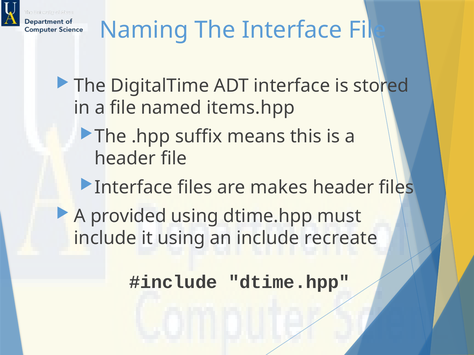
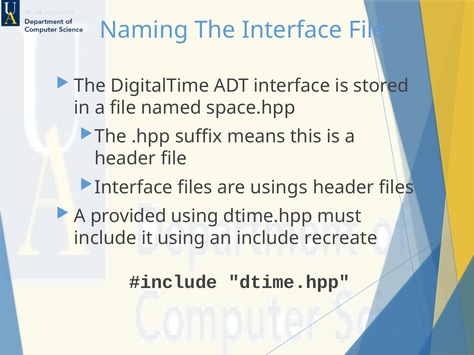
items.hpp: items.hpp -> space.hpp (251, 108)
makes: makes -> usings (279, 188)
